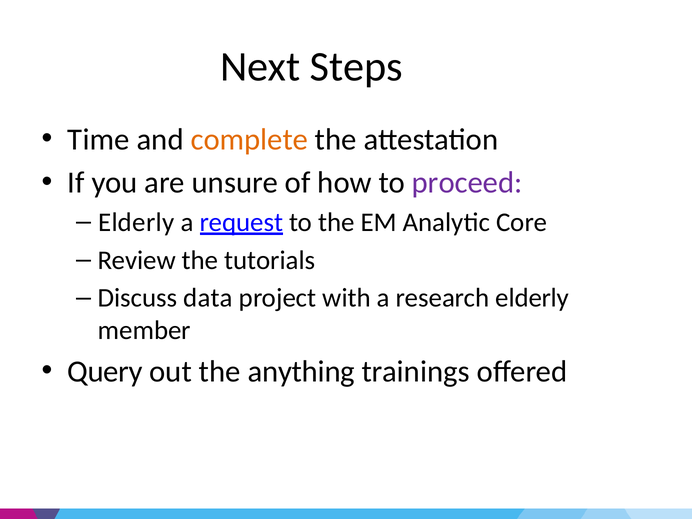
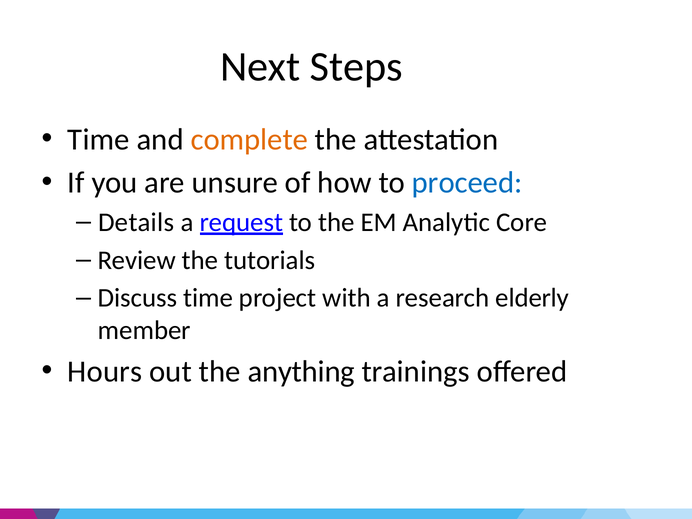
proceed colour: purple -> blue (467, 183)
Elderly: Elderly -> Details (136, 222)
Discuss data: data -> time (208, 298)
Query: Query -> Hours (105, 371)
